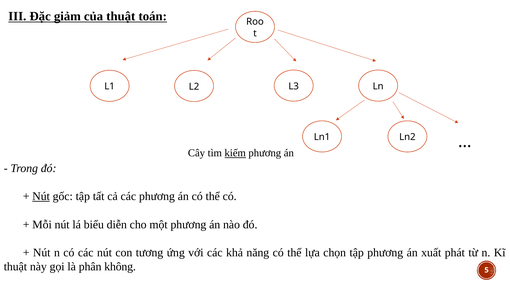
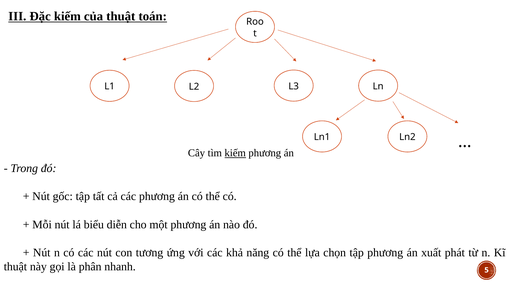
Đặc giảm: giảm -> kiếm (67, 16)
Nút underline: present -> none (41, 196)
không: không -> nhanh (120, 266)
